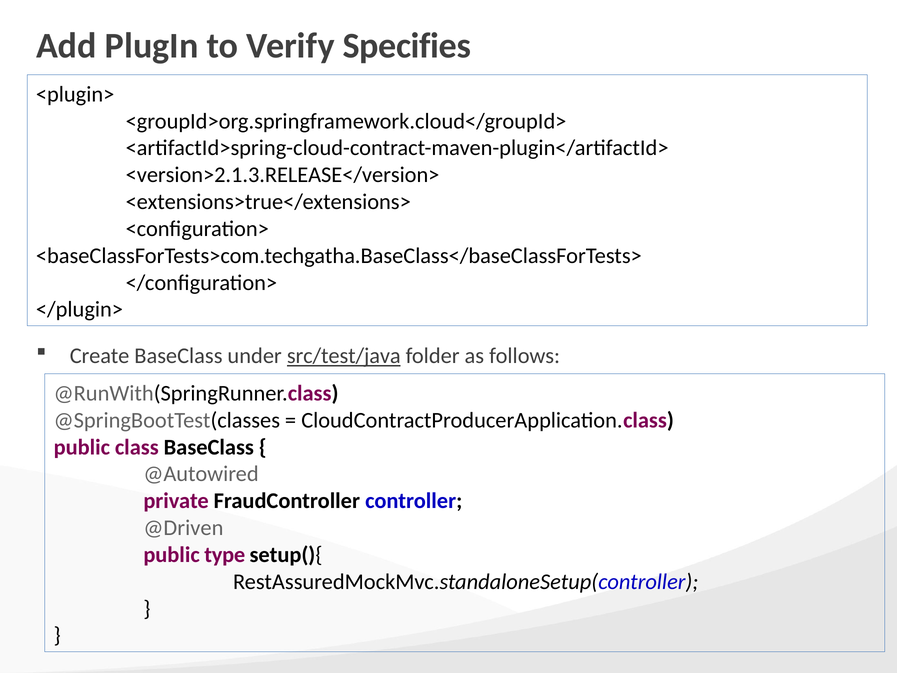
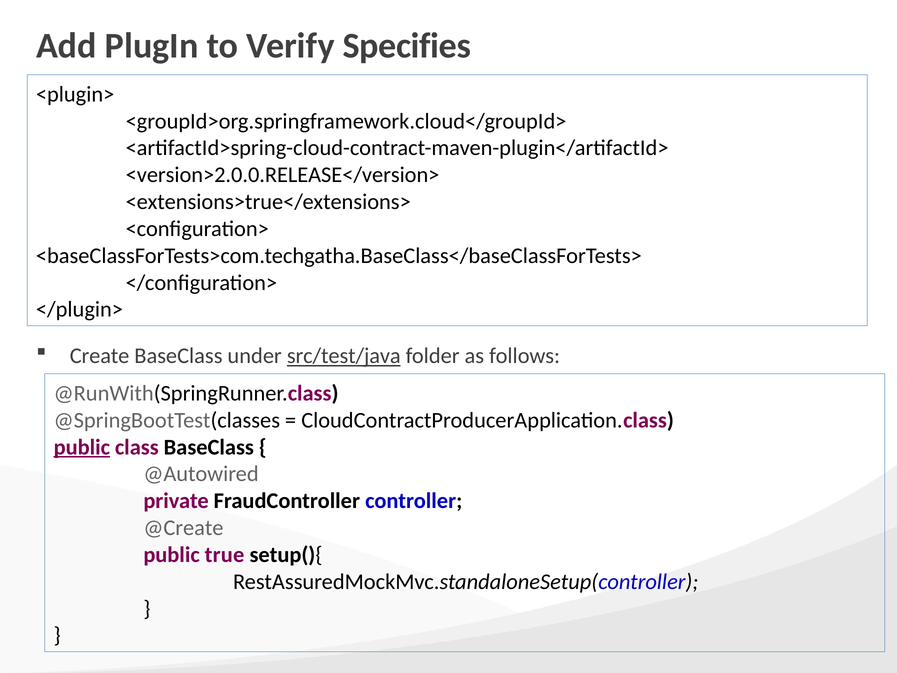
<version>2.1.3.RELEASE</version>: <version>2.1.3.RELEASE</version> -> <version>2.0.0.RELEASE</version> (283, 175)
public underline: none -> present (82, 447)
@Driven: @Driven -> @Create (183, 528)
type: type -> true (225, 555)
